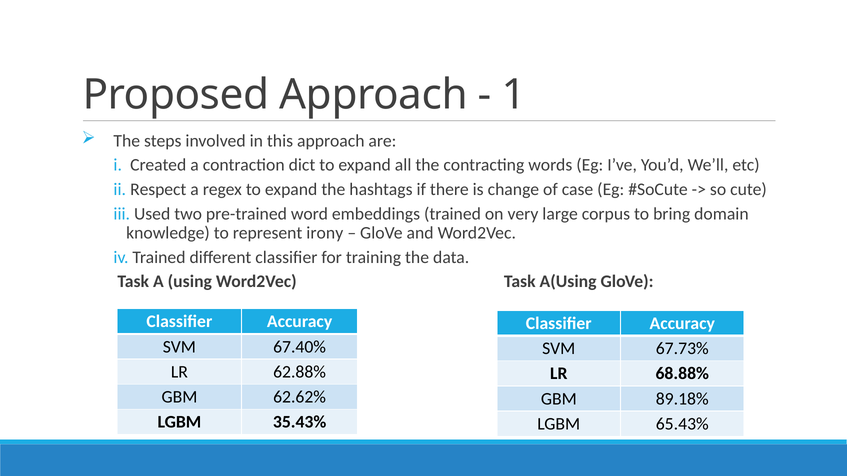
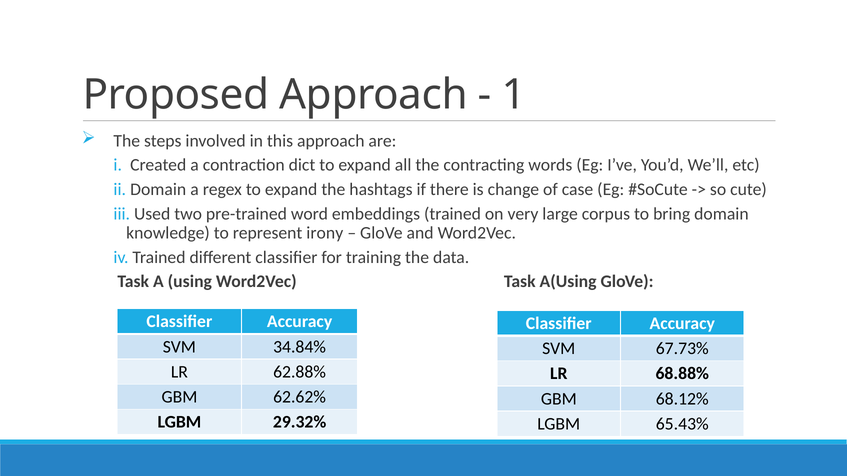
Respect: Respect -> Domain (158, 190)
67.40%: 67.40% -> 34.84% (300, 347)
89.18%: 89.18% -> 68.12% (682, 399)
35.43%: 35.43% -> 29.32% (300, 422)
